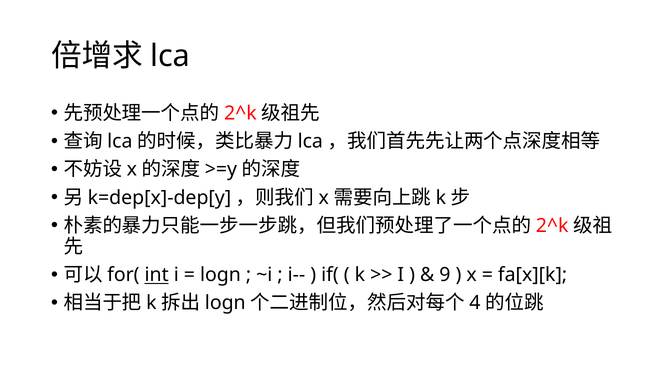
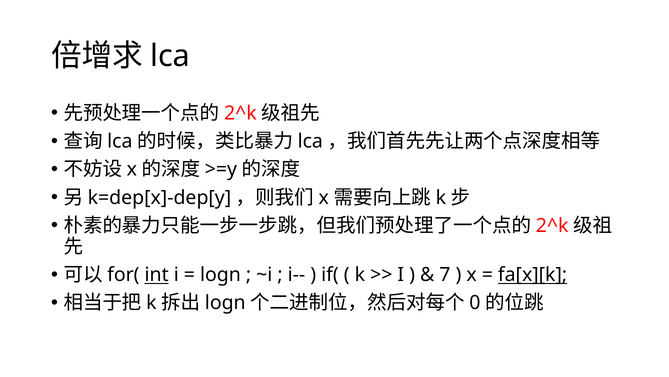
9: 9 -> 7 (445, 274)
fa[x][k underline: none -> present (533, 274)
4: 4 -> 0 (475, 302)
